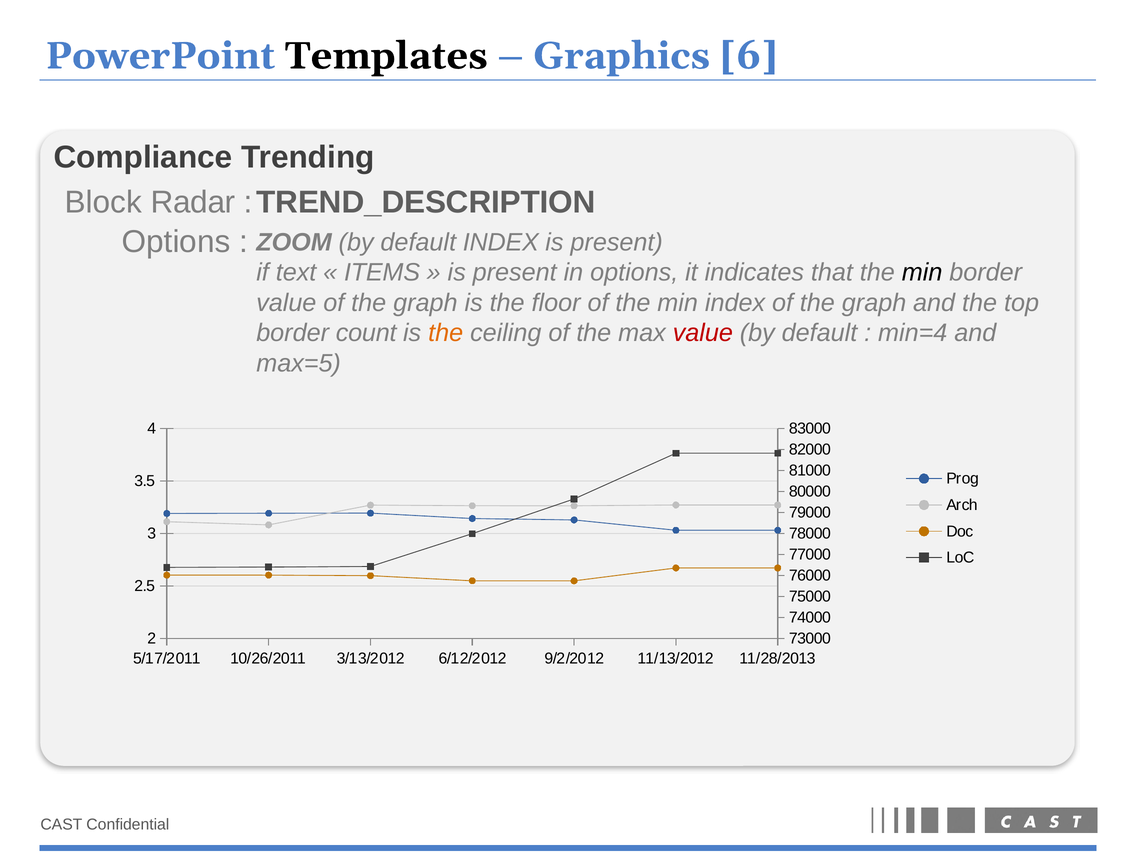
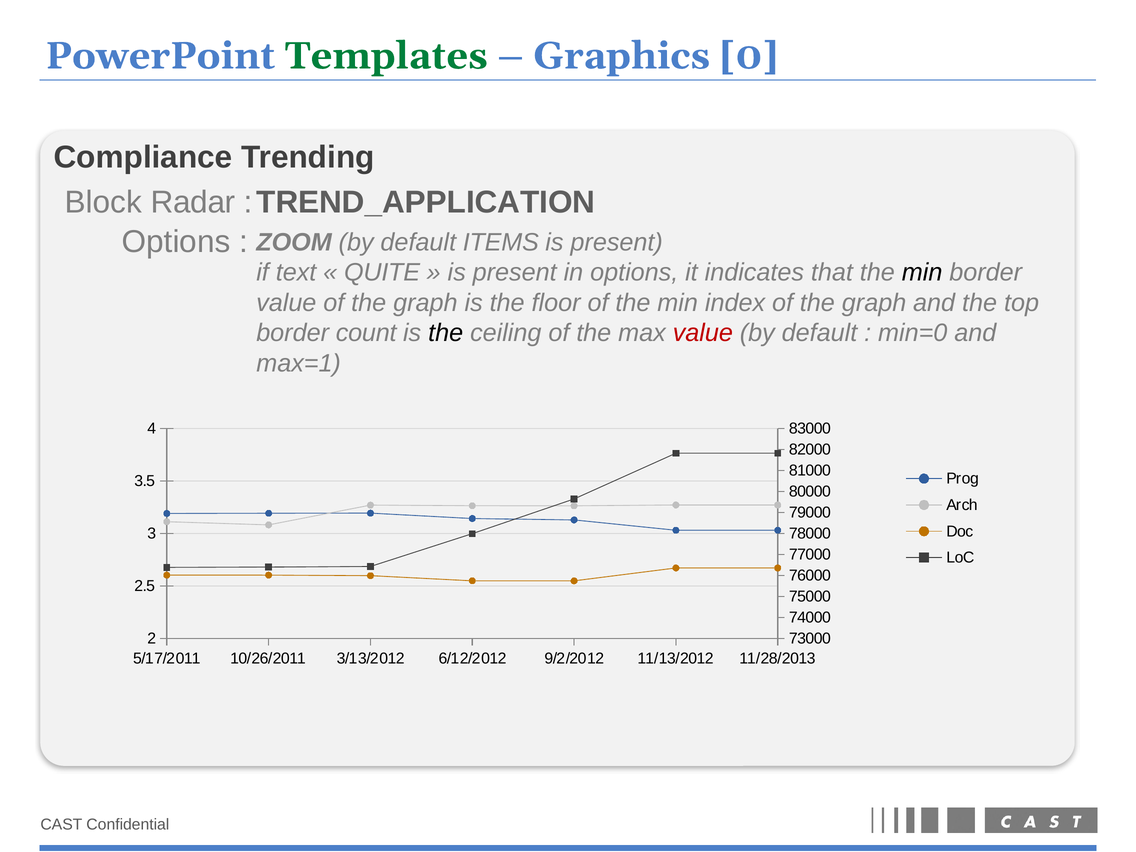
Templates colour: black -> green (386, 56)
6: 6 -> 0 (749, 56)
TREND_DESCRIPTION: TREND_DESCRIPTION -> TREND_APPLICATION (426, 202)
default INDEX: INDEX -> ITEMS (501, 242)
ITEMS: ITEMS -> QUITE (382, 272)
the colour: orange -> black (446, 333)
min=4: min=4 -> min=0 (913, 333)
max=5: max=5 -> max=1 (299, 363)
